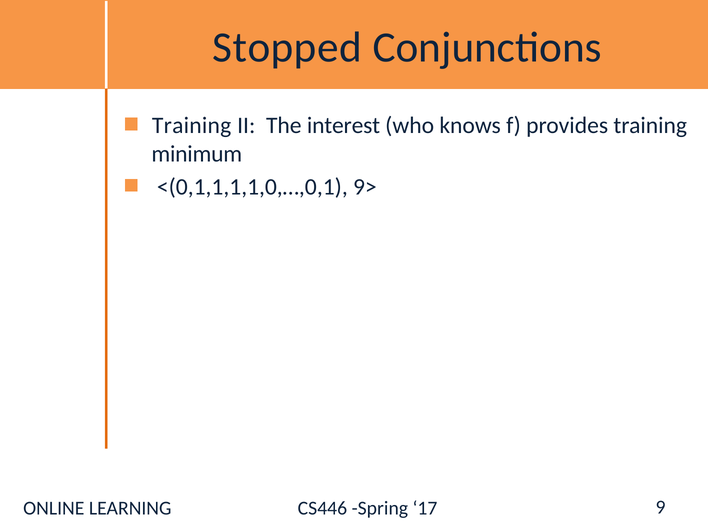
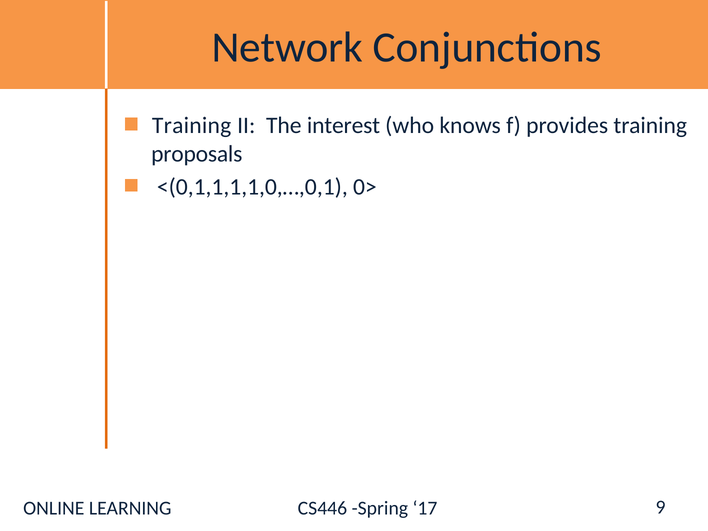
Stopped: Stopped -> Network (287, 47)
minimum: minimum -> proposals (197, 154)
9>: 9> -> 0> (365, 187)
